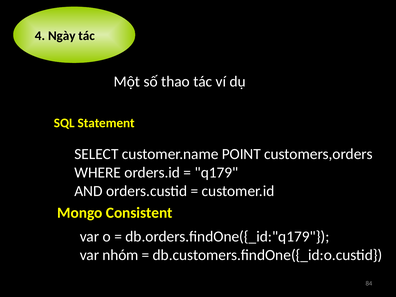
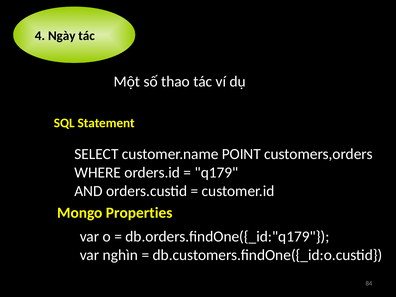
Consistent: Consistent -> Properties (139, 213)
nhóm: nhóm -> nghìn (120, 255)
